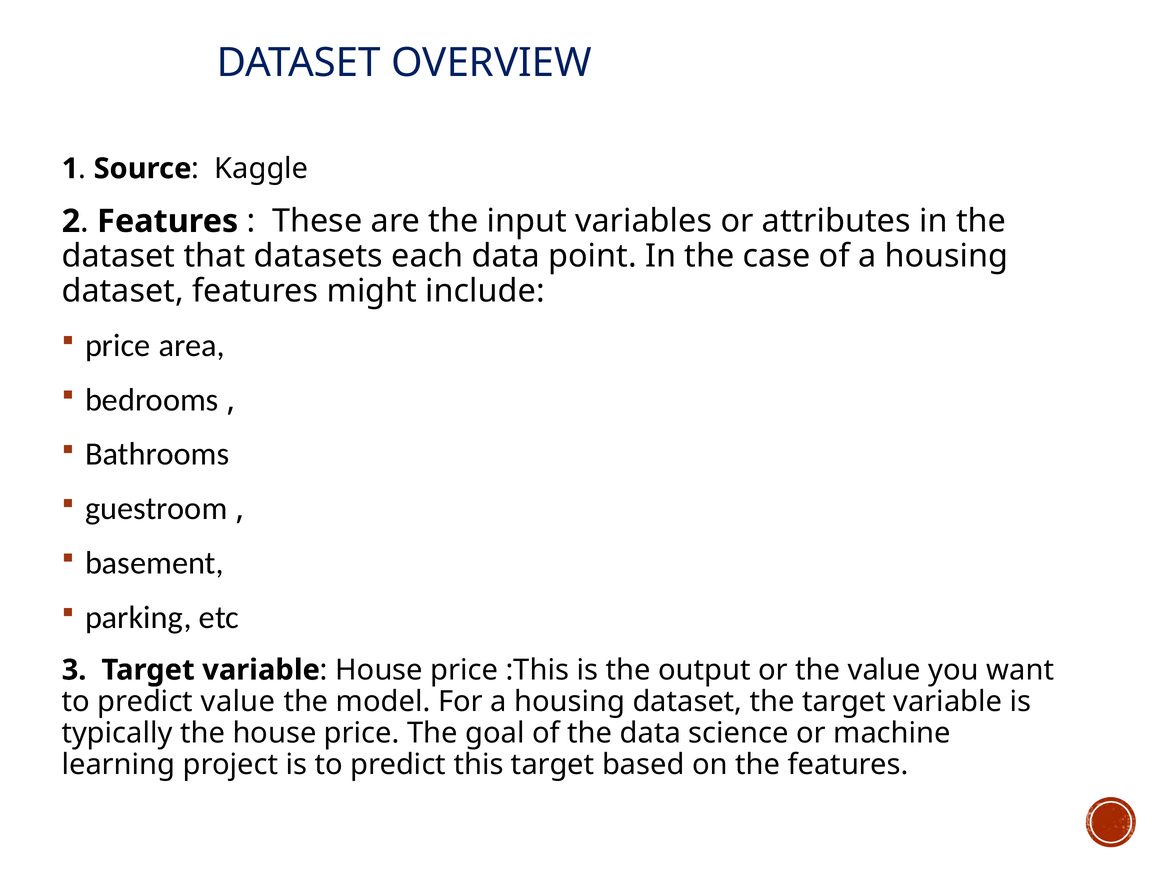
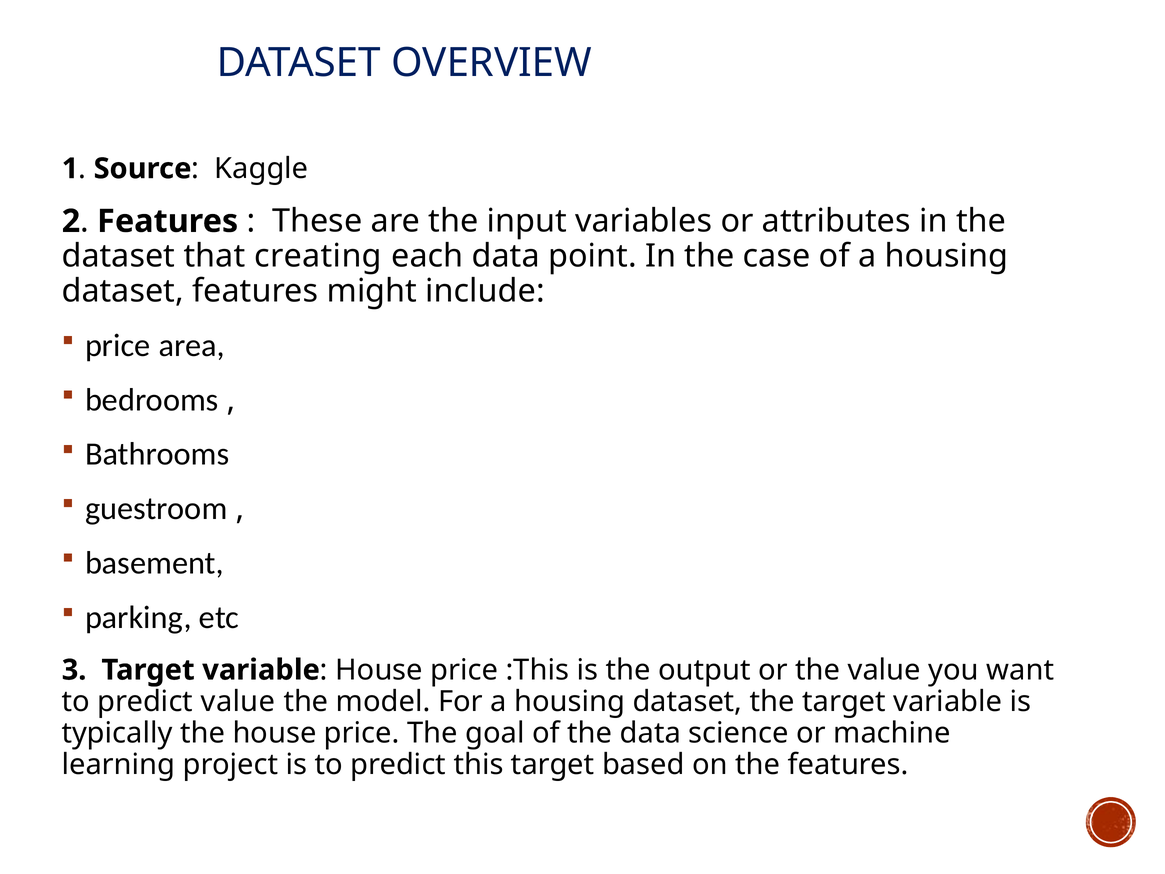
datasets: datasets -> creating (318, 256)
